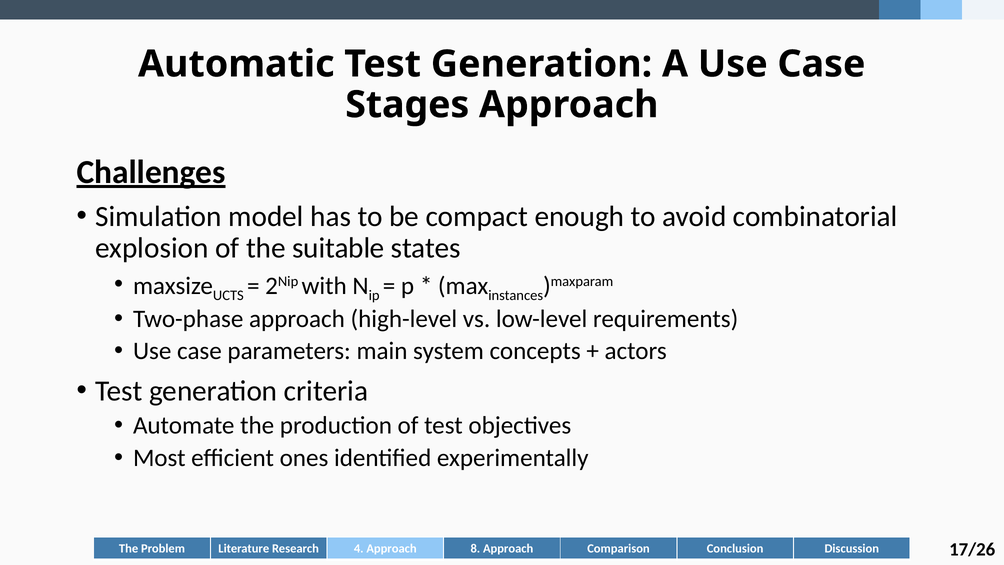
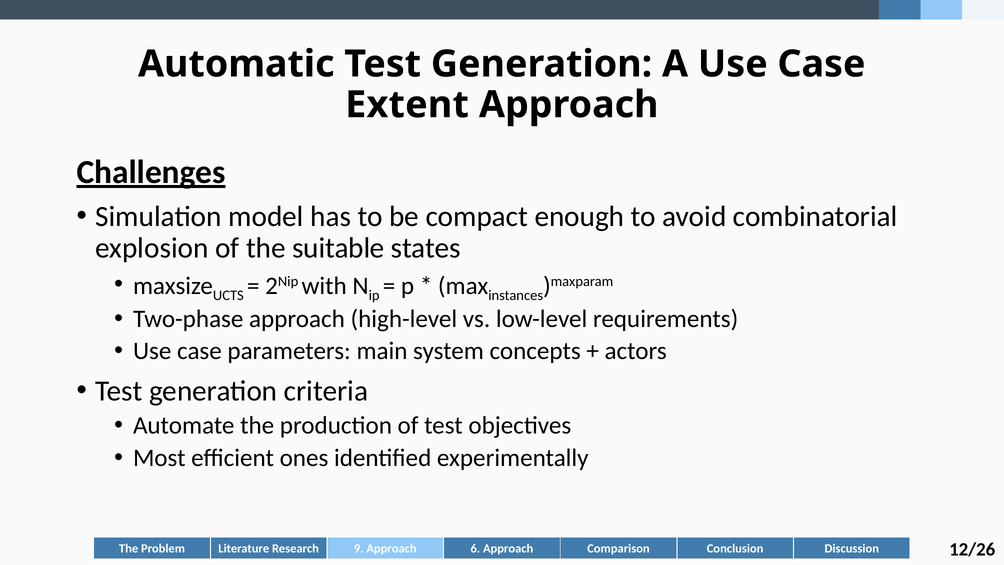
Stages: Stages -> Extent (407, 105)
4: 4 -> 9 (359, 548)
8: 8 -> 6 (475, 548)
17/26: 17/26 -> 12/26 (972, 549)
